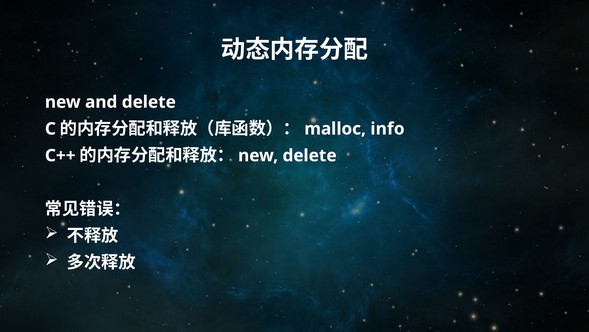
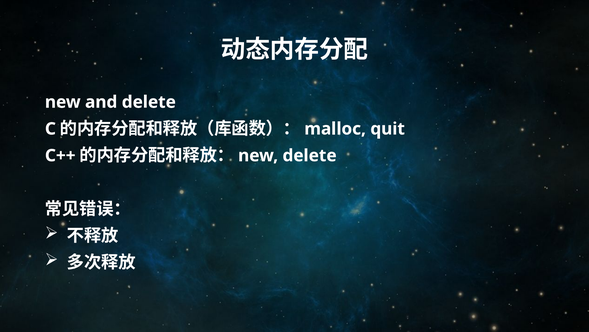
info: info -> quit (388, 129)
